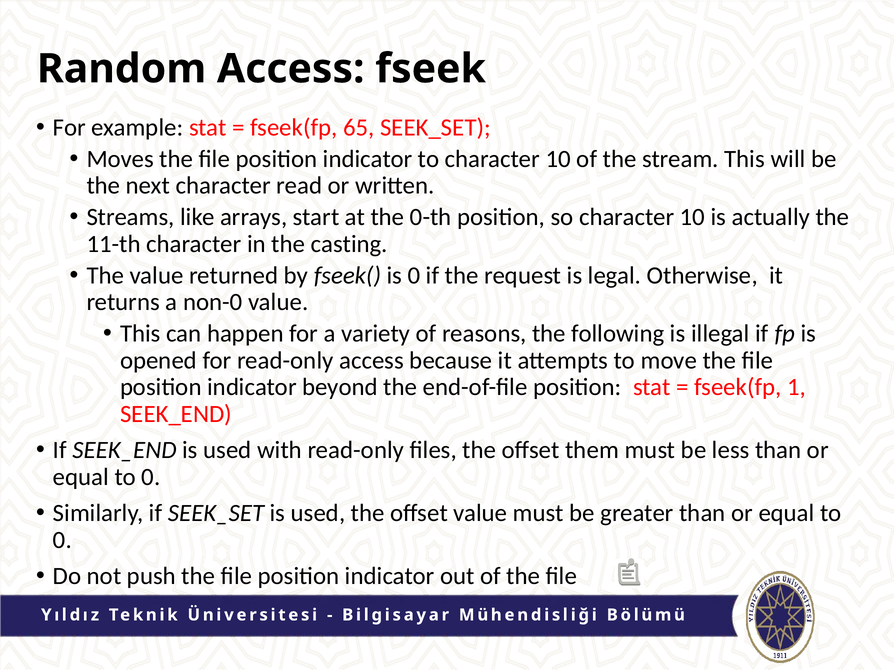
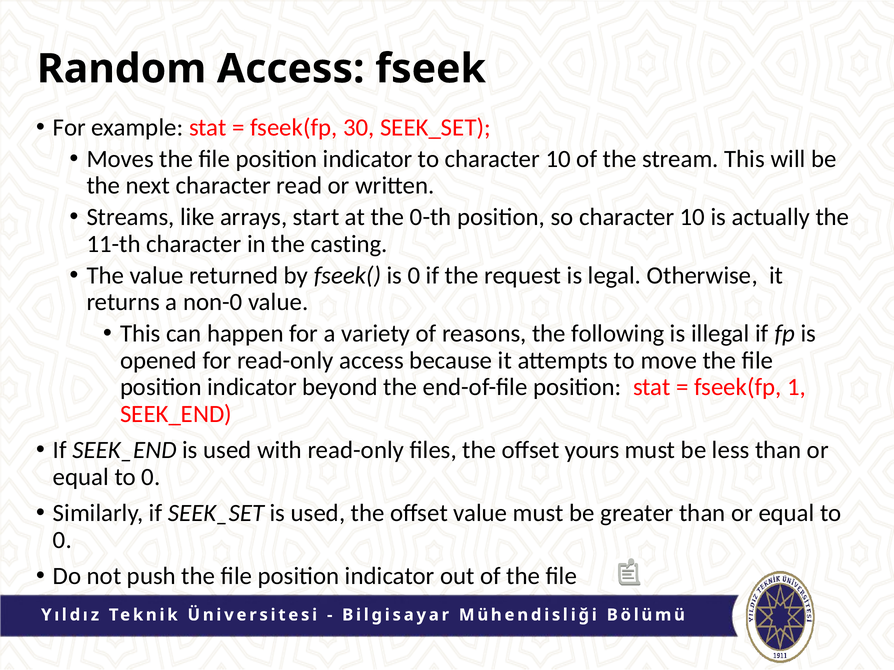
65: 65 -> 30 (359, 128)
them: them -> yours (592, 451)
